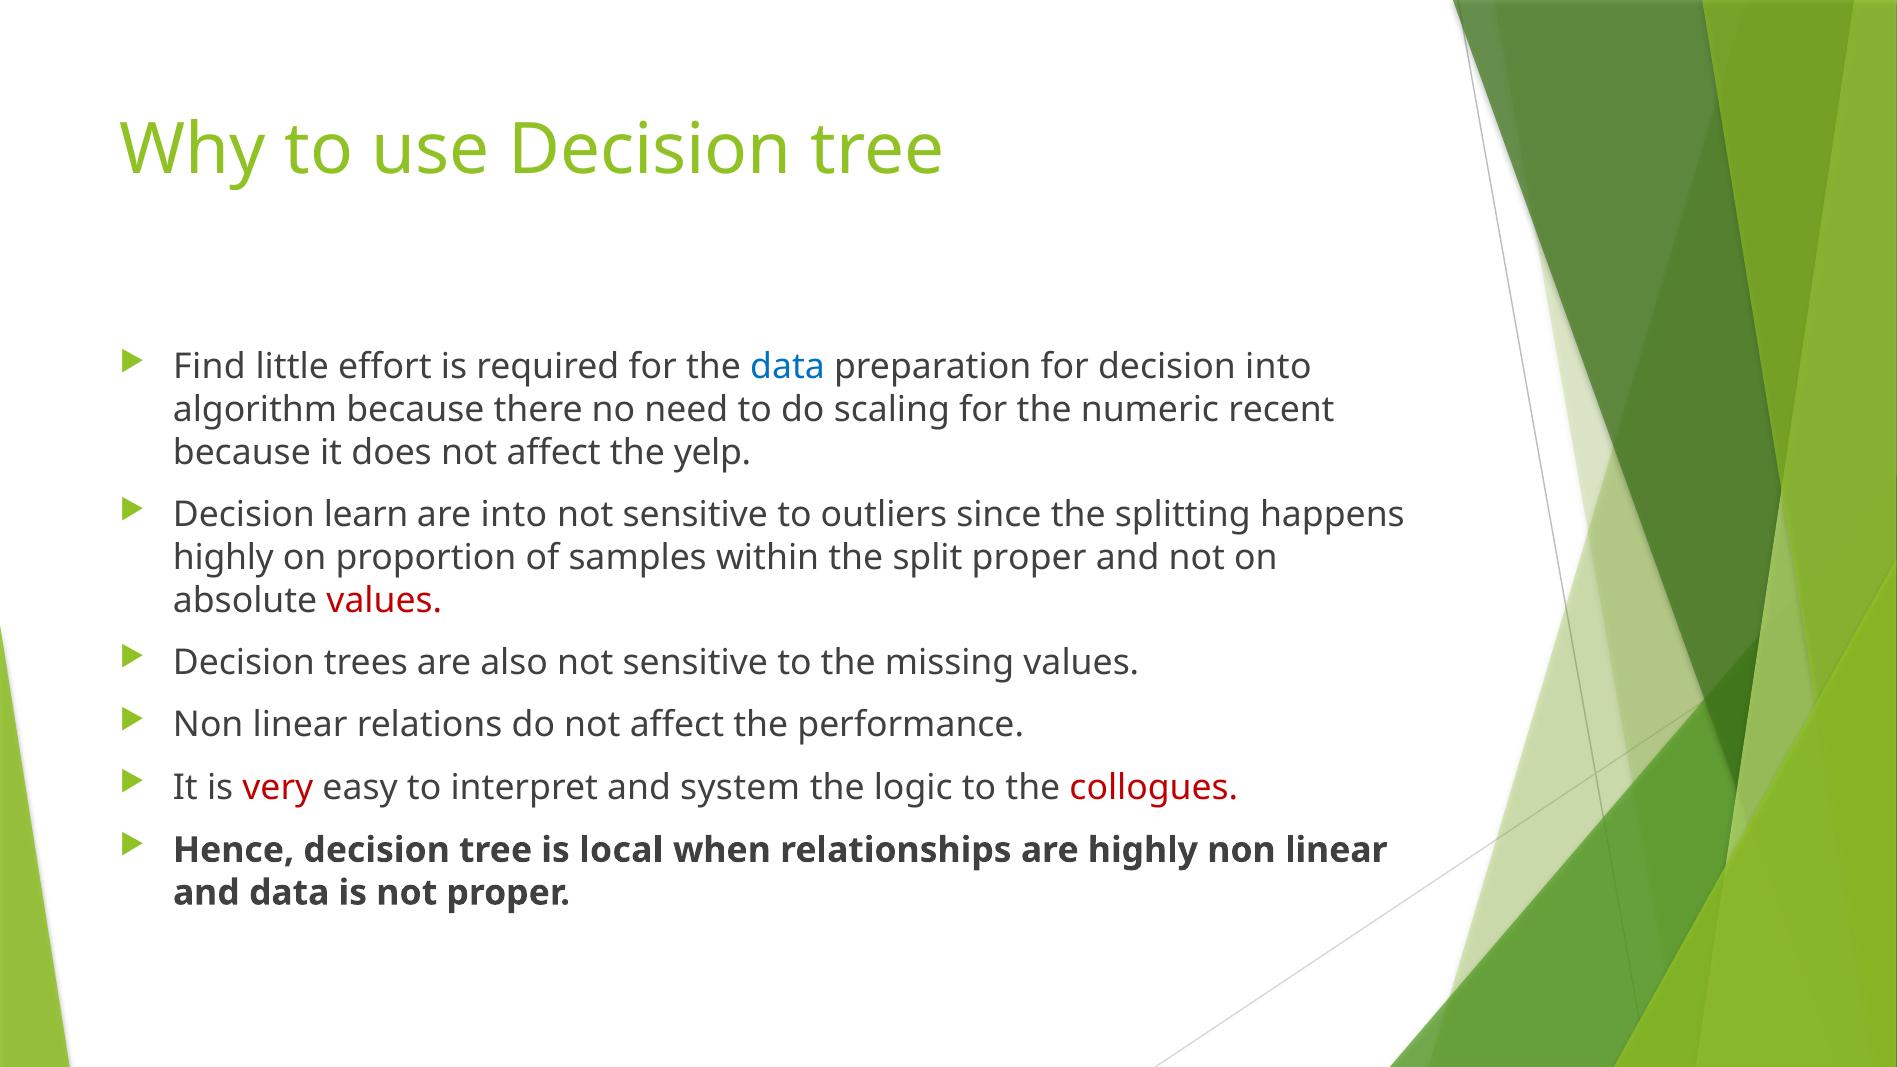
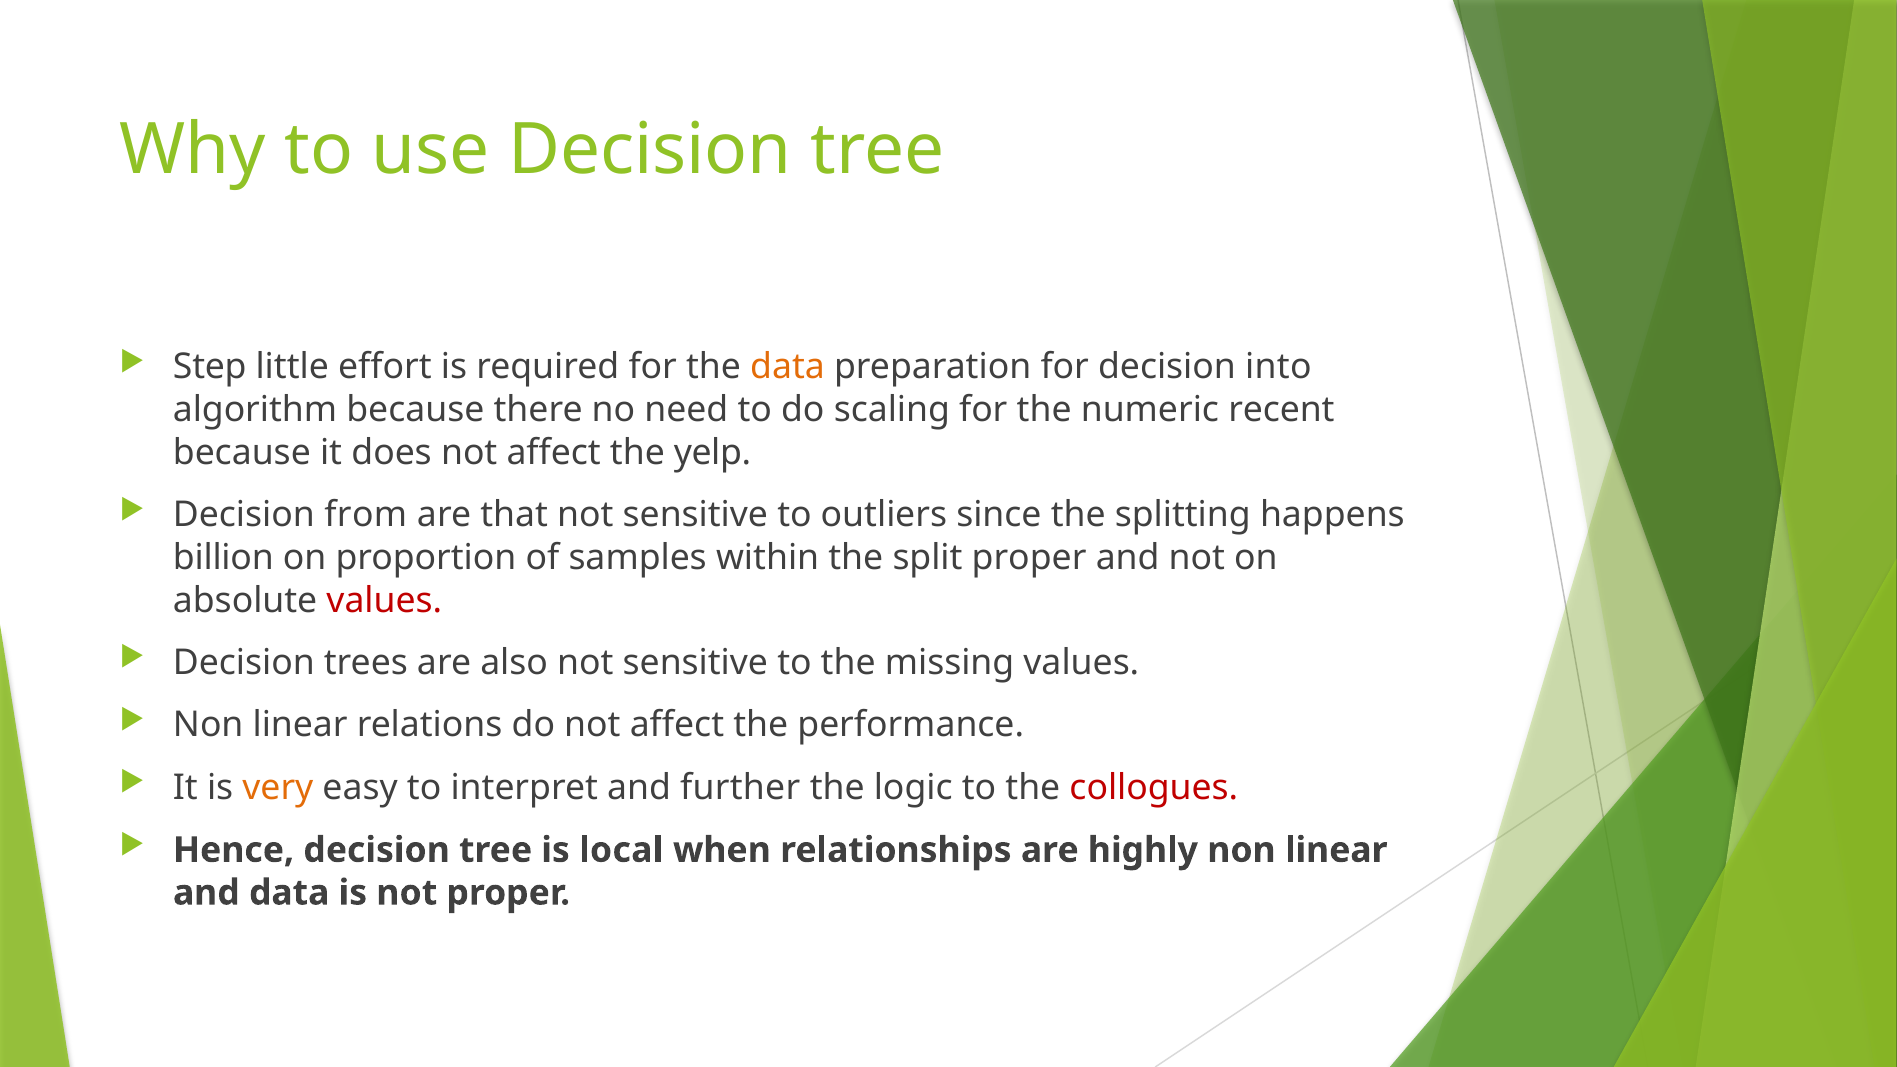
Find: Find -> Step (210, 367)
data colour: blue -> orange (788, 367)
learn: learn -> from (366, 515)
are into: into -> that (514, 515)
highly: highly -> billion (223, 558)
very colour: red -> orange (278, 788)
system: system -> further (740, 788)
